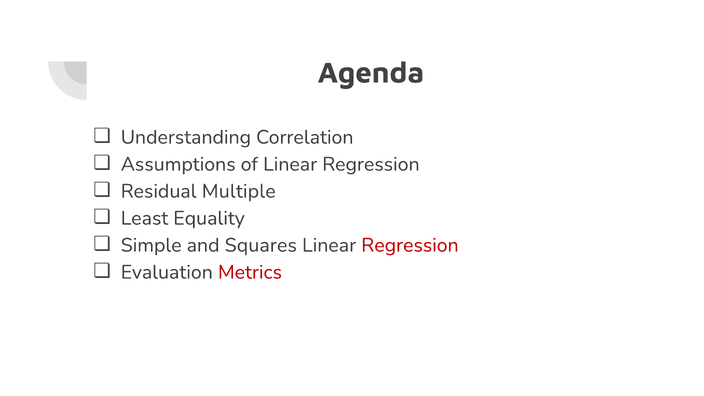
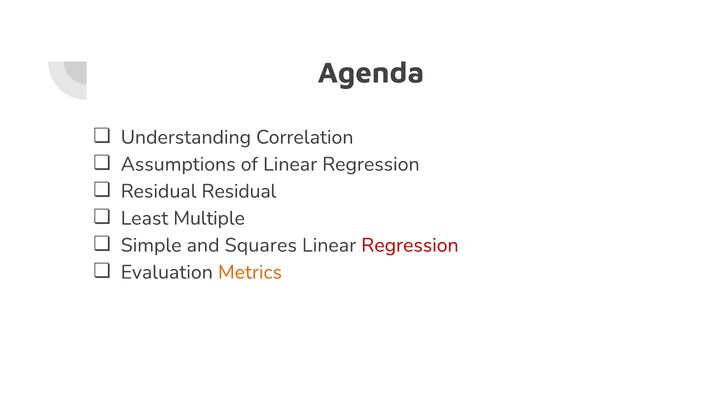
Residual Multiple: Multiple -> Residual (239, 191)
Equality: Equality -> Multiple (209, 218)
Metrics colour: red -> orange (250, 272)
